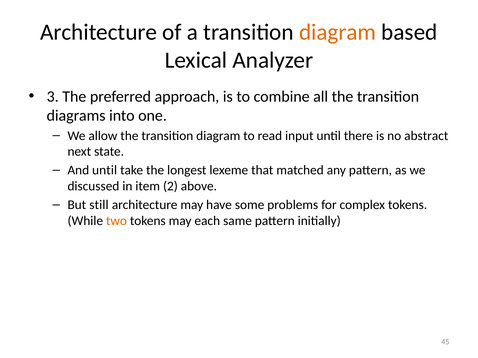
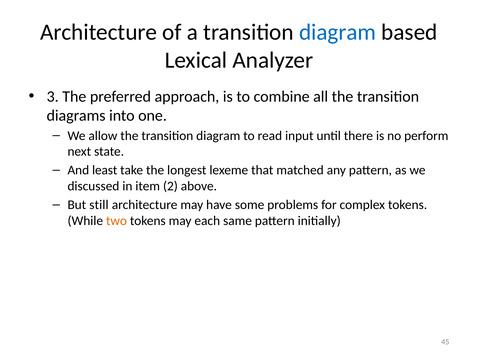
diagram colour: orange -> blue (338, 32)
abstract: abstract -> perform (426, 136)
And until: until -> least (105, 170)
